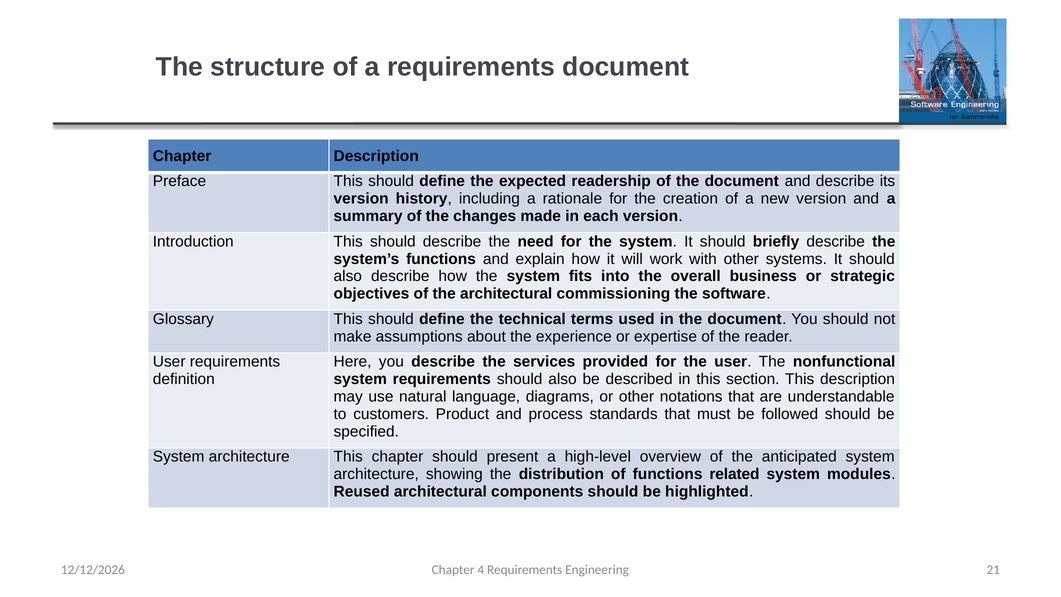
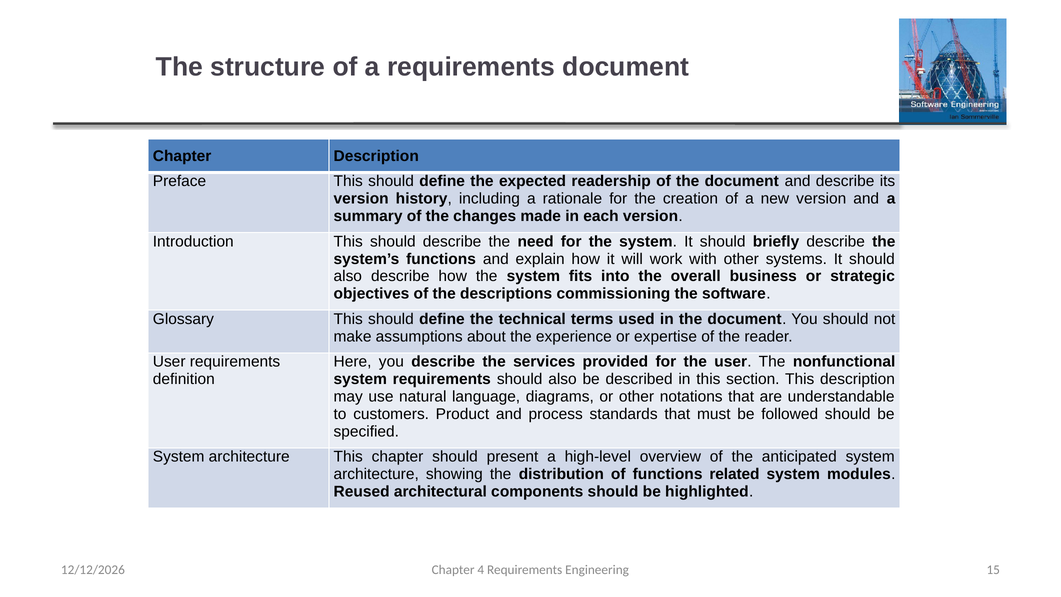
the architectural: architectural -> descriptions (506, 294)
21: 21 -> 15 (993, 570)
